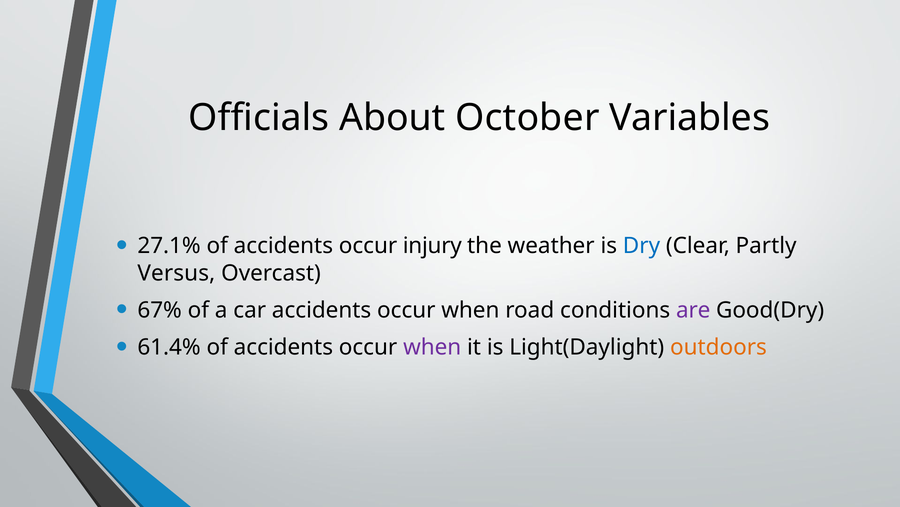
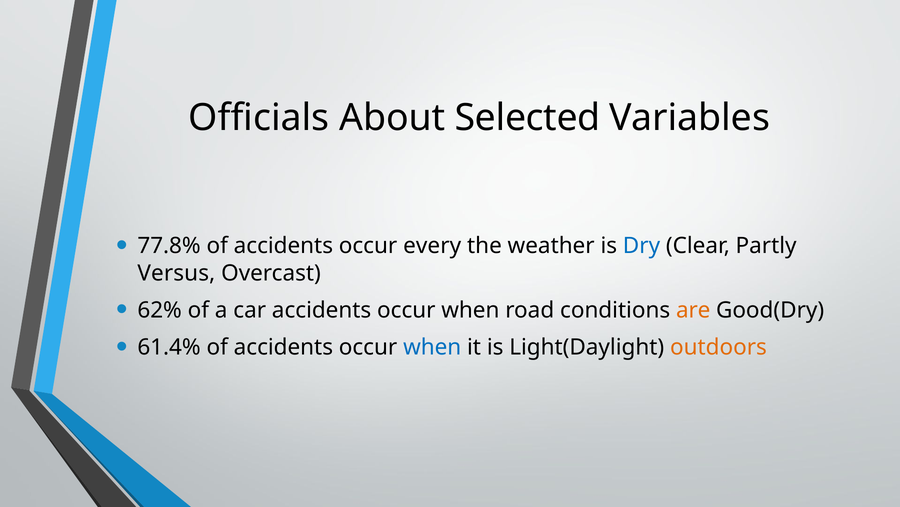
October: October -> Selected (528, 118)
27.1%: 27.1% -> 77.8% (169, 246)
injury: injury -> every (432, 246)
67%: 67% -> 62% (160, 310)
are colour: purple -> orange (693, 310)
when colour: purple -> blue (432, 347)
